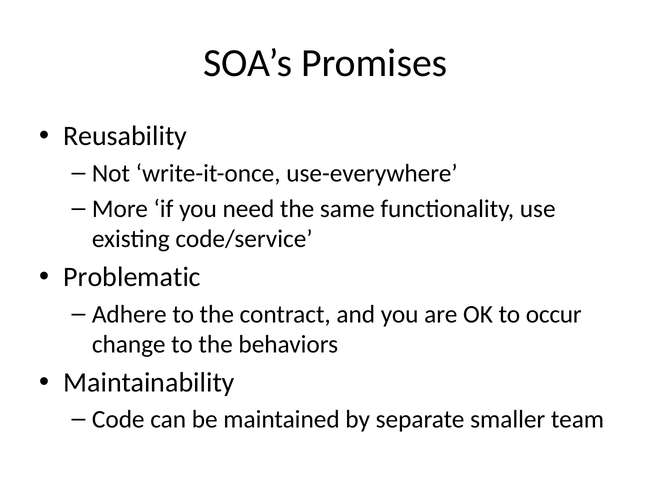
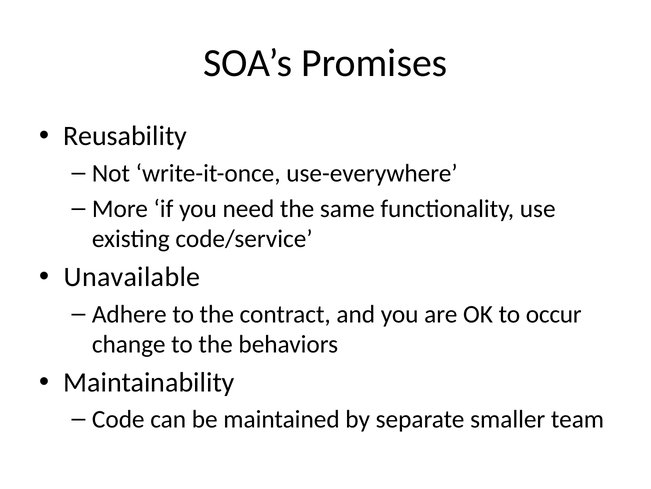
Problematic: Problematic -> Unavailable (132, 277)
